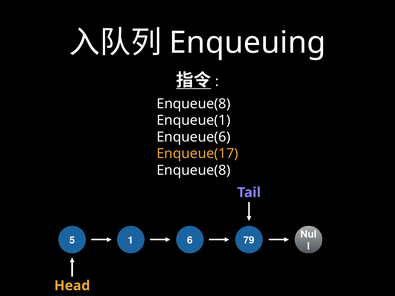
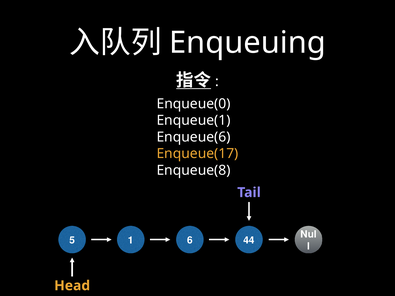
Enqueue(8: Enqueue(8 -> Enqueue(0 (193, 104)
79: 79 -> 44 (249, 240)
